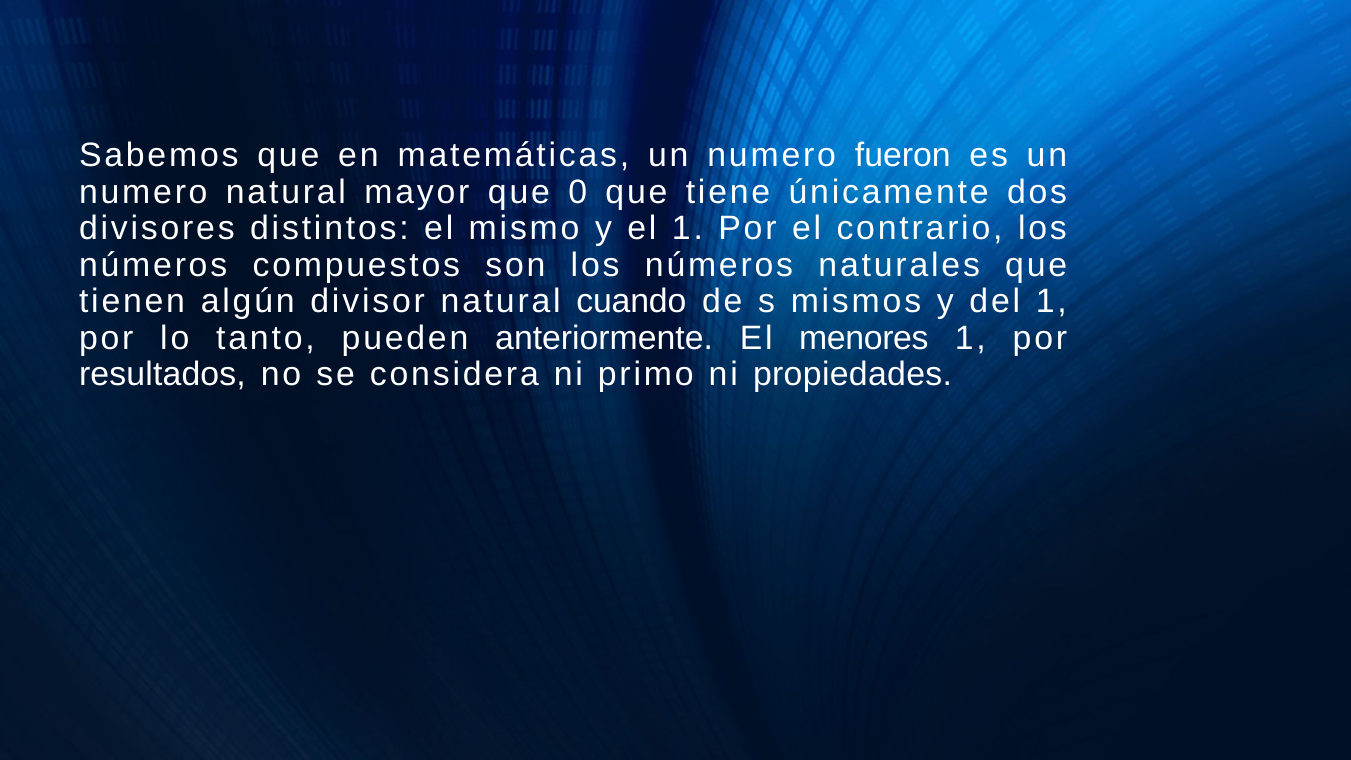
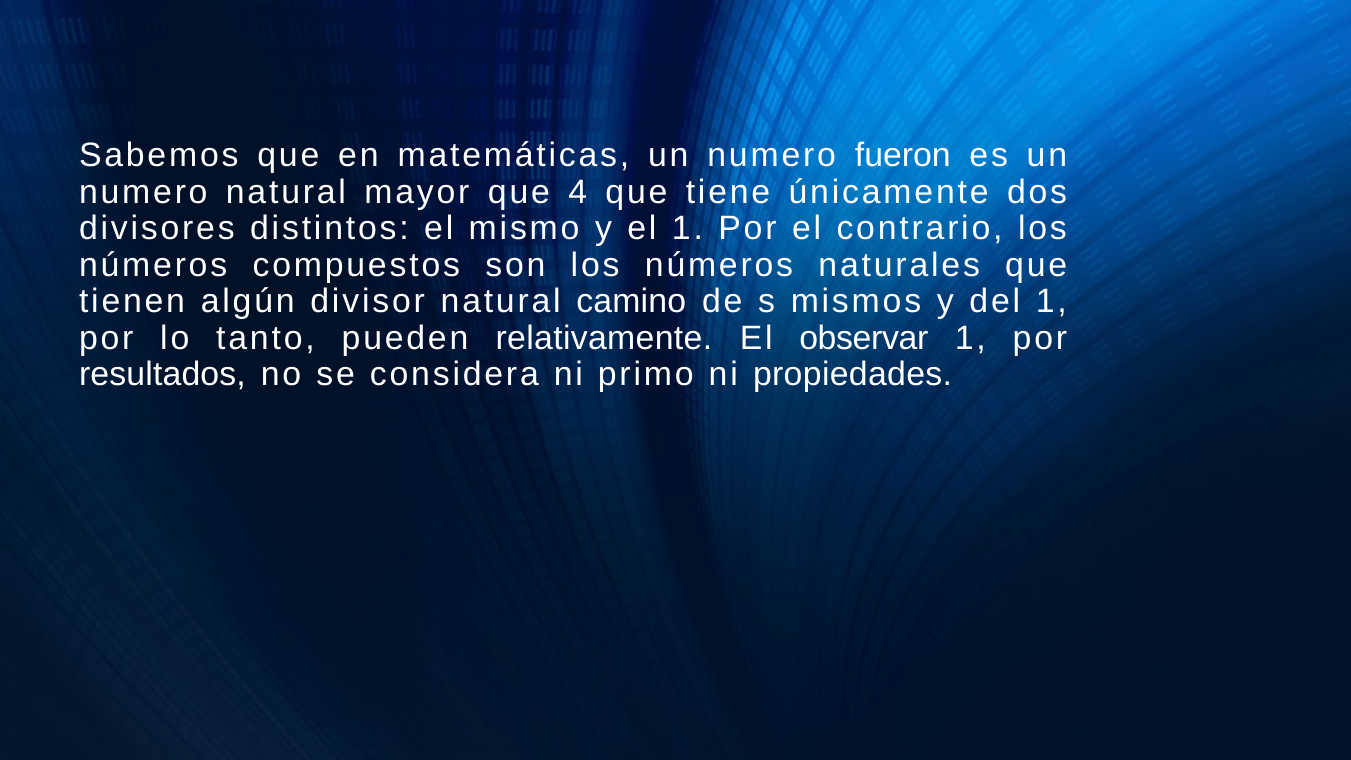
0: 0 -> 4 (578, 192)
cuando: cuando -> camino (631, 302)
anteriormente: anteriormente -> relativamente (604, 338)
menores: menores -> observar (864, 338)
